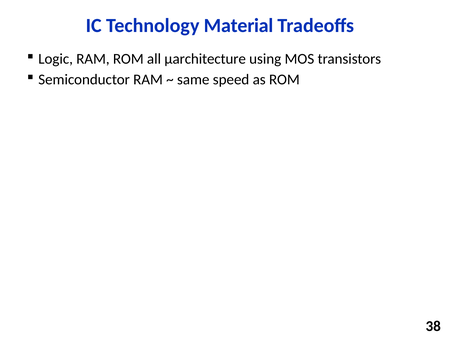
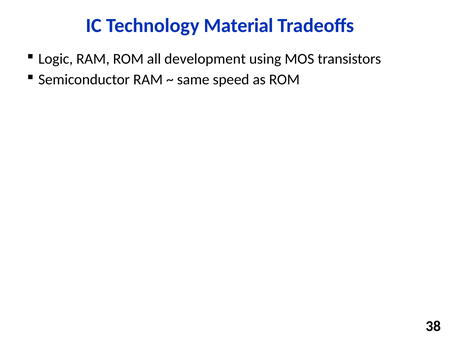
µarchitecture: µarchitecture -> development (205, 59)
